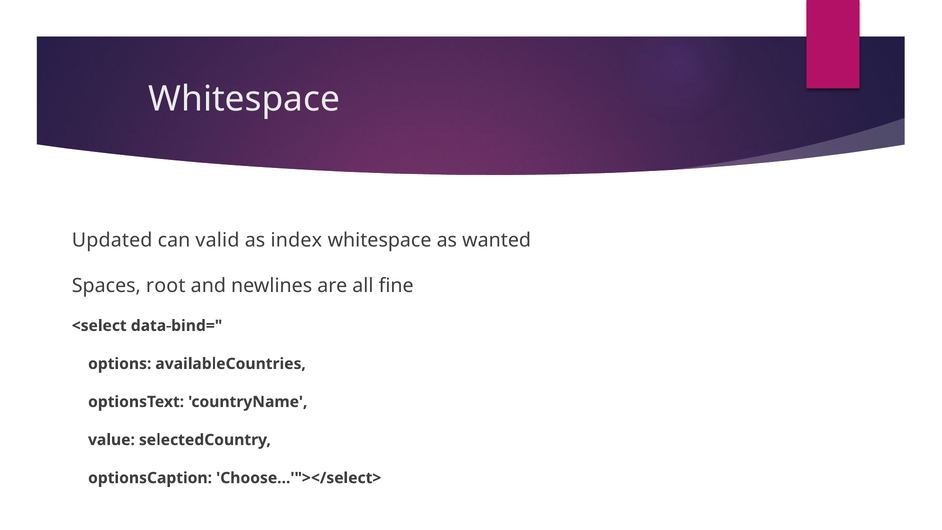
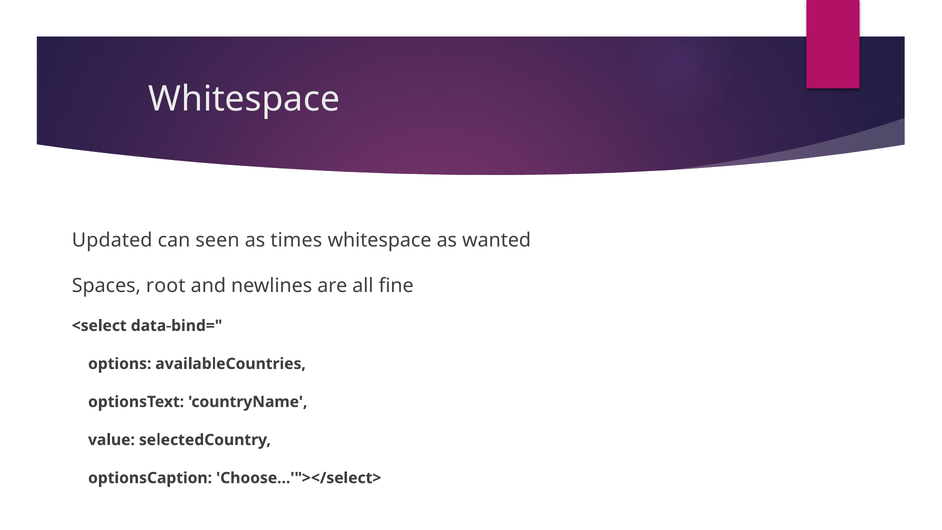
valid: valid -> seen (217, 240)
index: index -> times (296, 240)
